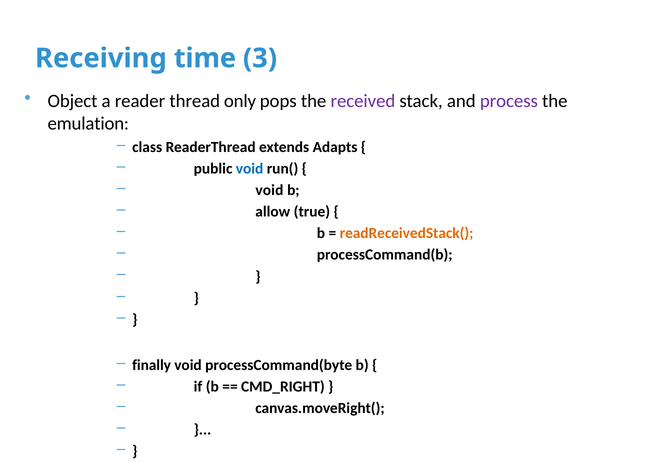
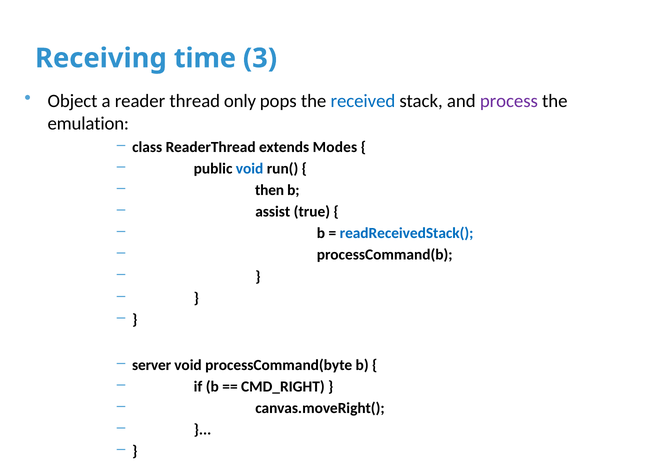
received colour: purple -> blue (363, 101)
Adapts: Adapts -> Modes (335, 147)
void: void -> then (270, 190)
allow: allow -> assist (273, 212)
readReceivedStack( colour: orange -> blue (407, 233)
finally: finally -> server (152, 365)
